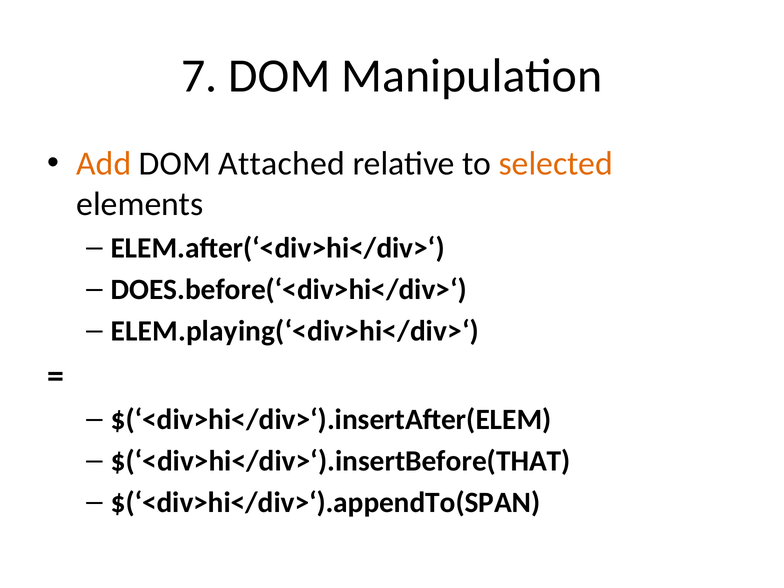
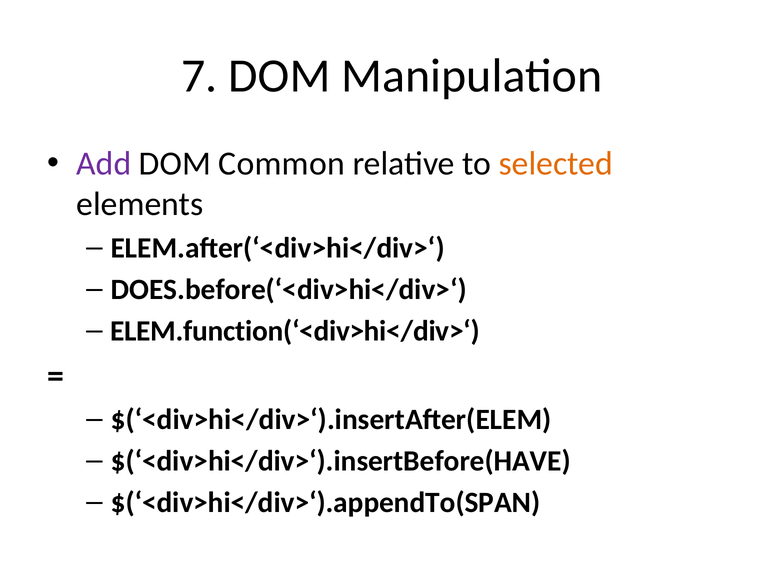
Add colour: orange -> purple (104, 164)
Attached: Attached -> Common (282, 164)
ELEM.playing(‘<div>hi</div>‘: ELEM.playing(‘<div>hi</div>‘ -> ELEM.function(‘<div>hi</div>‘ (295, 331)
$(‘<div>hi</div>‘).insertBefore(THAT: $(‘<div>hi</div>‘).insertBefore(THAT -> $(‘<div>hi</div>‘).insertBefore(HAVE (341, 461)
